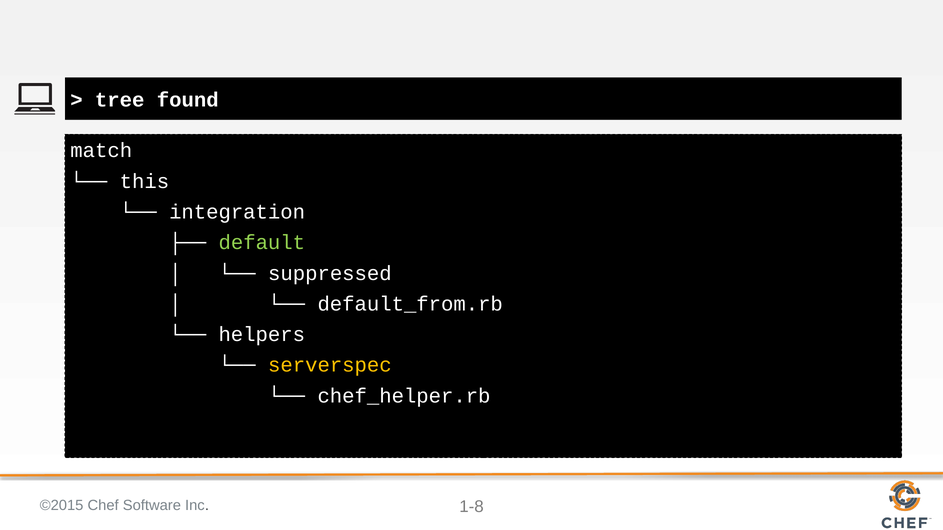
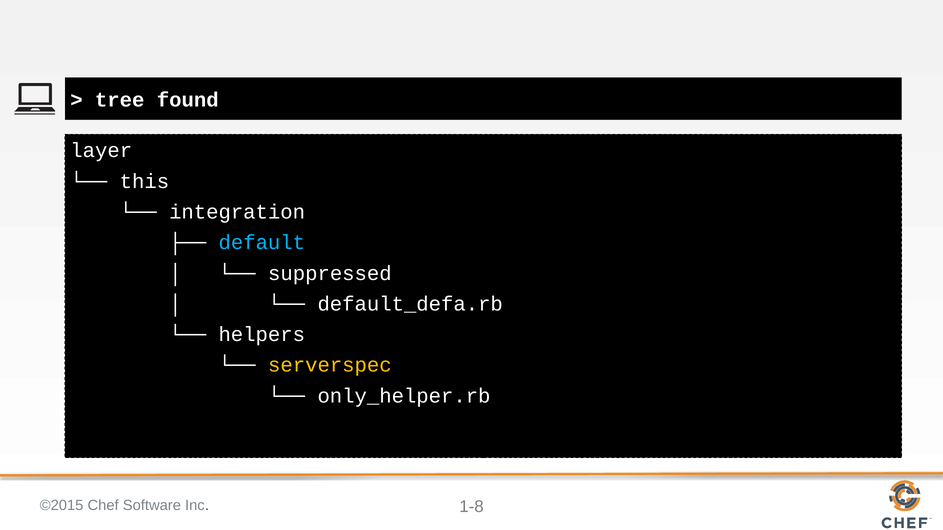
match: match -> layer (101, 151)
default colour: light green -> light blue (262, 243)
default_from.rb: default_from.rb -> default_defa.rb (410, 304)
chef_helper.rb: chef_helper.rb -> only_helper.rb (404, 396)
